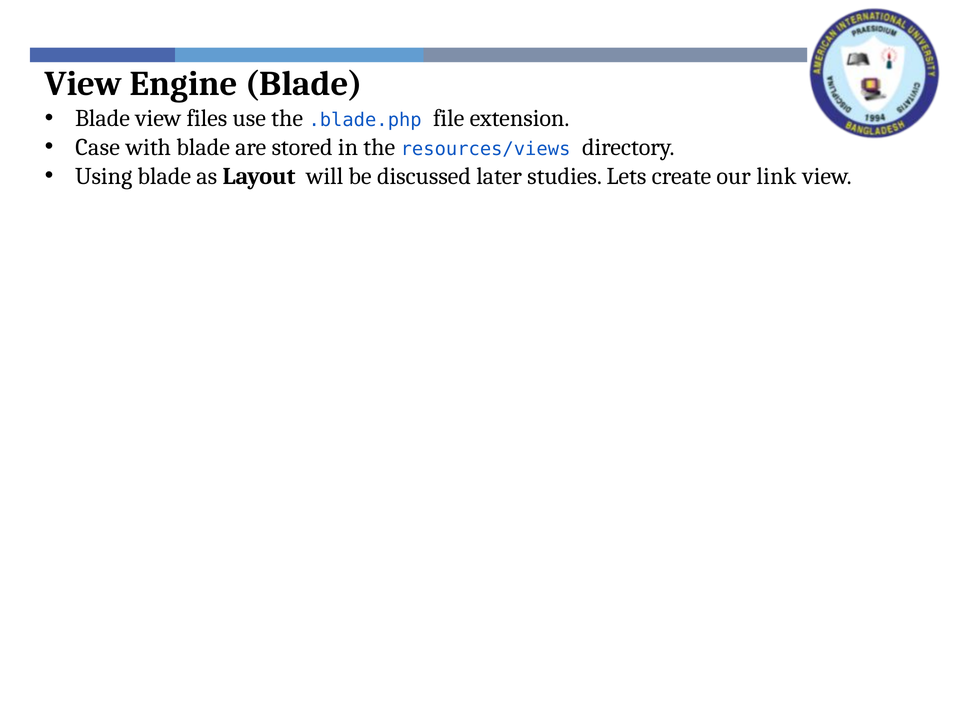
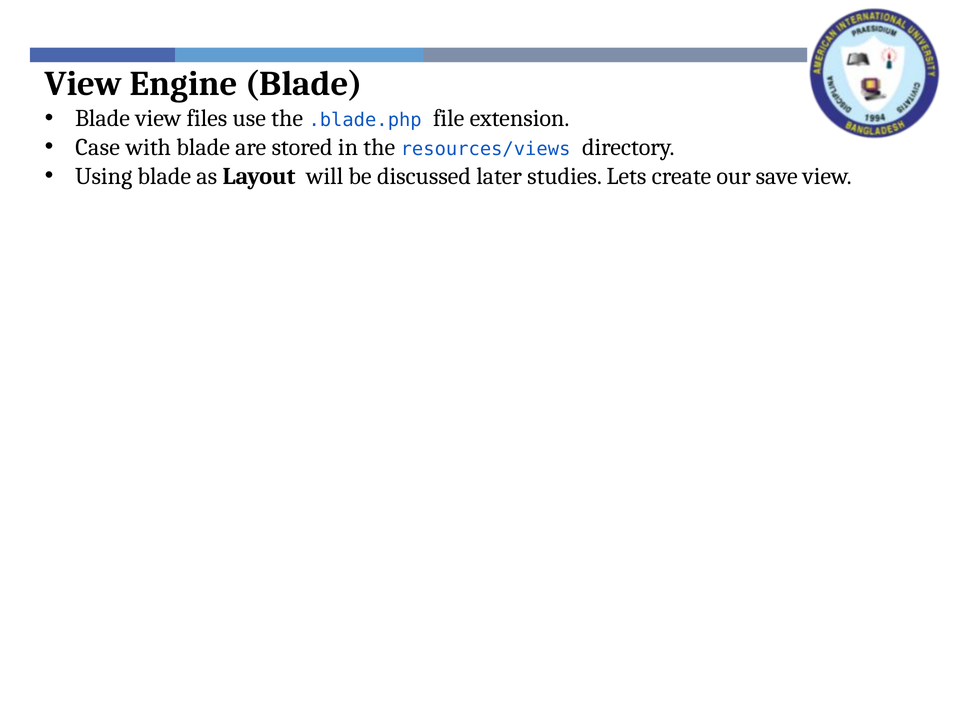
link: link -> save (777, 176)
